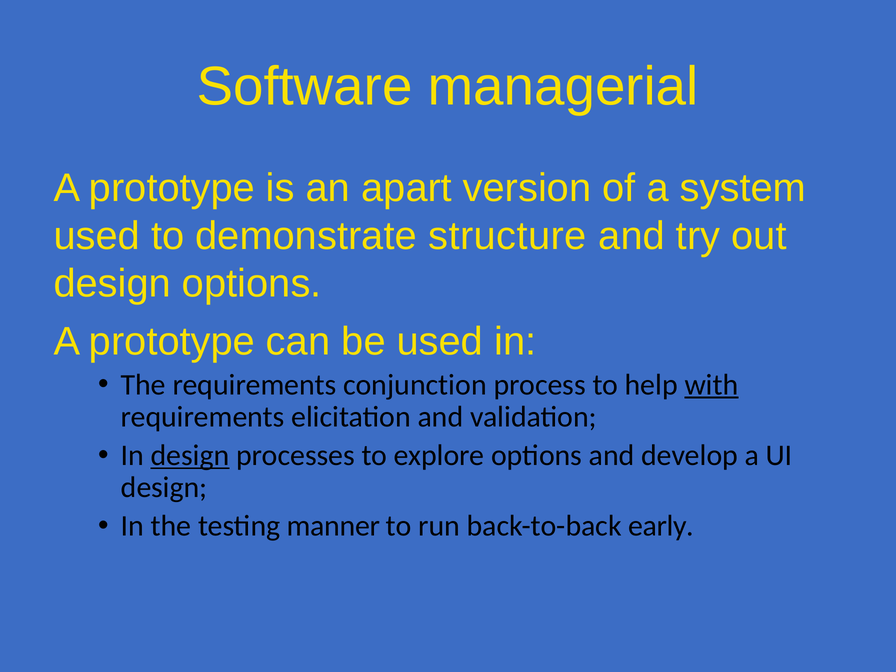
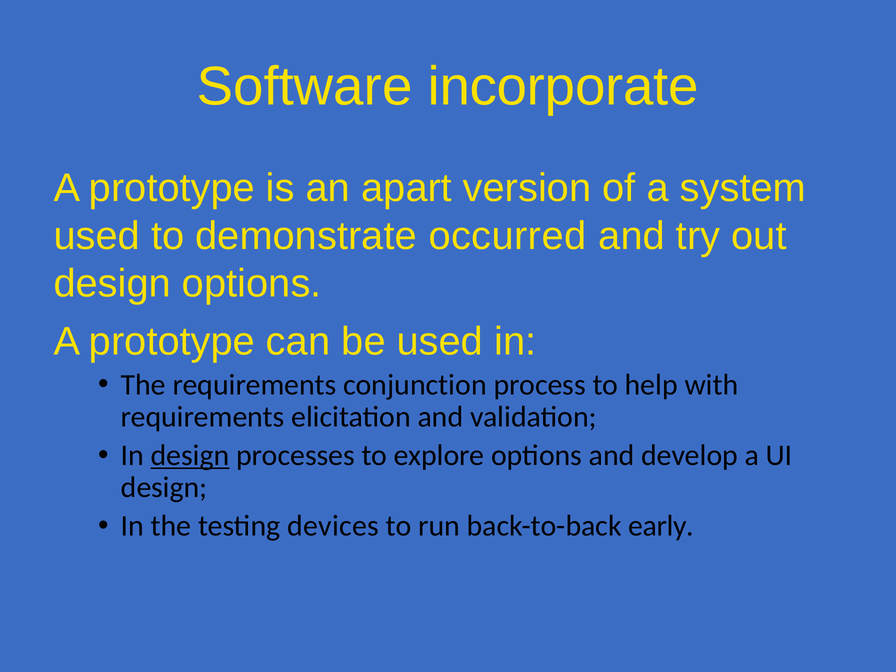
managerial: managerial -> incorporate (563, 87)
structure: structure -> occurred (507, 236)
with underline: present -> none (711, 385)
manner: manner -> devices (333, 526)
